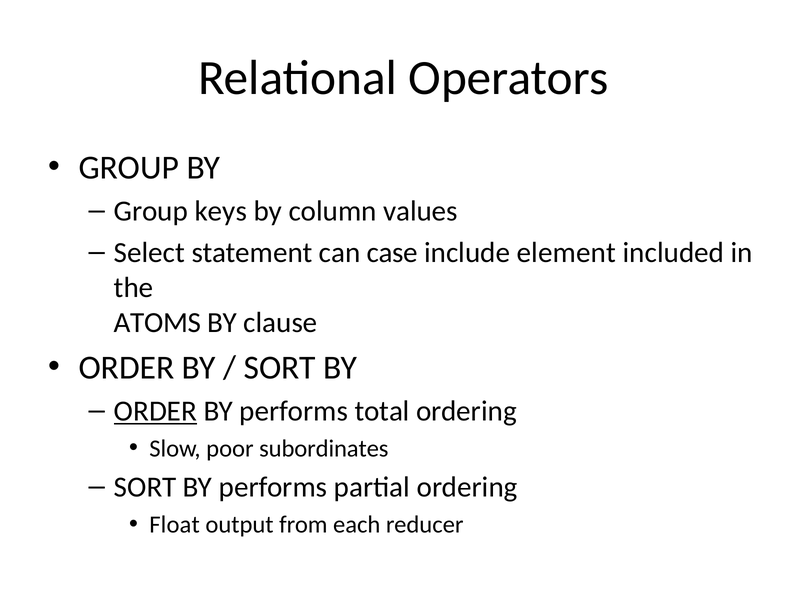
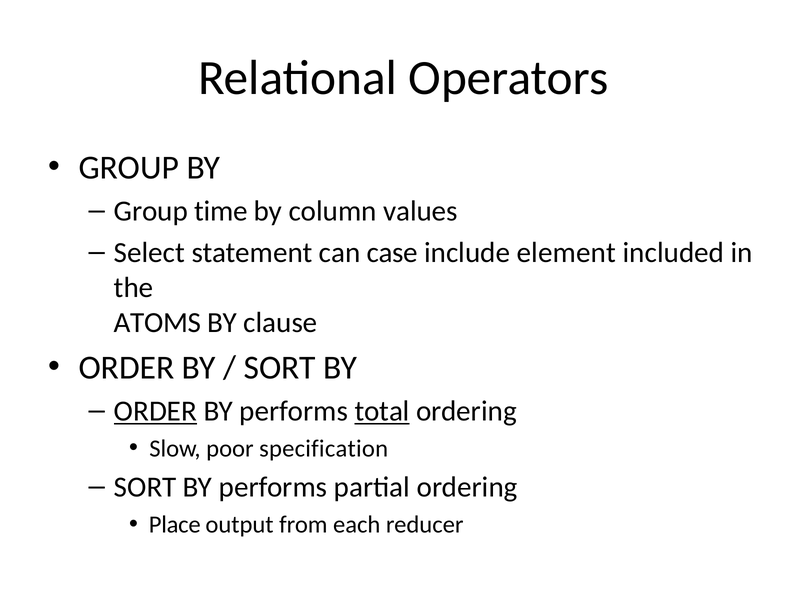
keys: keys -> time (221, 211)
total underline: none -> present (382, 411)
subordinates: subordinates -> specification (324, 449)
Float: Float -> Place (175, 525)
